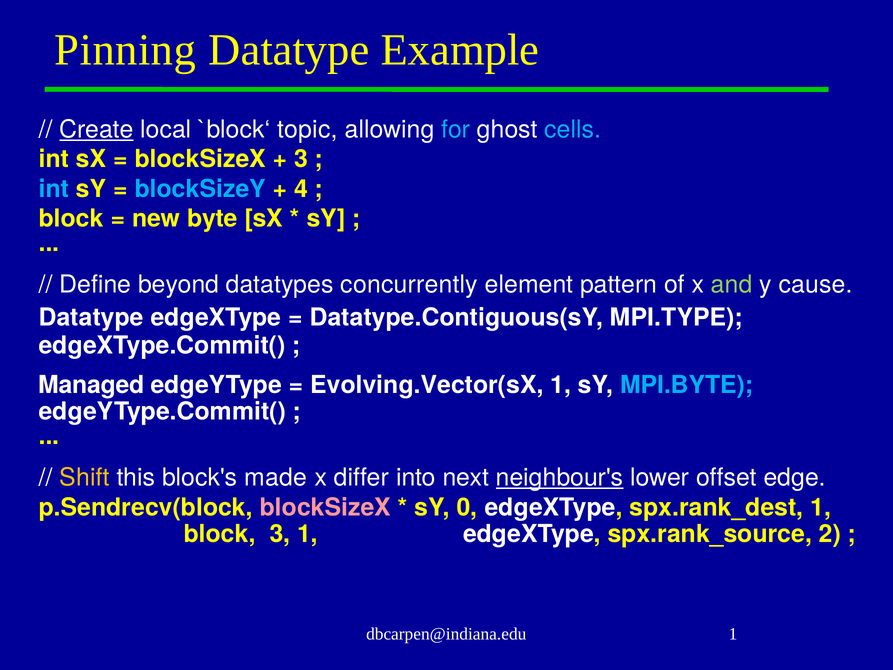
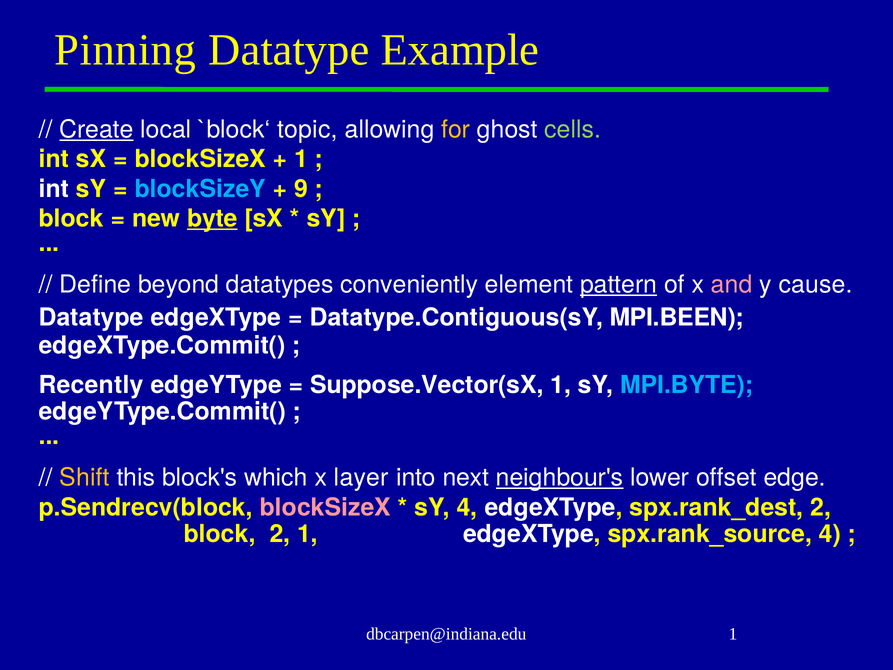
for colour: light blue -> yellow (456, 129)
cells colour: light blue -> light green (573, 129)
3: 3 -> 1 (301, 159)
int colour: light blue -> white (54, 189)
4: 4 -> 9 (301, 189)
byte underline: none -> present (212, 219)
concurrently: concurrently -> conveniently (409, 285)
pattern underline: none -> present (619, 285)
and colour: light green -> pink (732, 285)
MPI.TYPE: MPI.TYPE -> MPI.BEEN (677, 317)
Managed: Managed -> Recently (91, 385)
Evolving.Vector(sX: Evolving.Vector(sX -> Suppose.Vector(sX (427, 385)
made: made -> which (276, 477)
differ: differ -> layer (361, 477)
sY 0: 0 -> 4 (467, 507)
spx.rank_dest 1: 1 -> 2 (821, 507)
block 3: 3 -> 2 (280, 534)
spx.rank_source 2: 2 -> 4 (830, 534)
